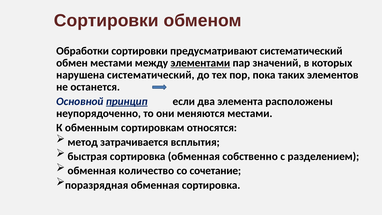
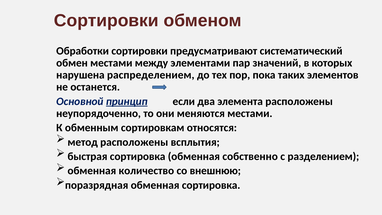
элементами underline: present -> none (200, 63)
нарушена систематический: систематический -> распределением (151, 75)
метод затрачивается: затрачивается -> расположены (134, 142)
сочетание: сочетание -> внешнюю (215, 171)
